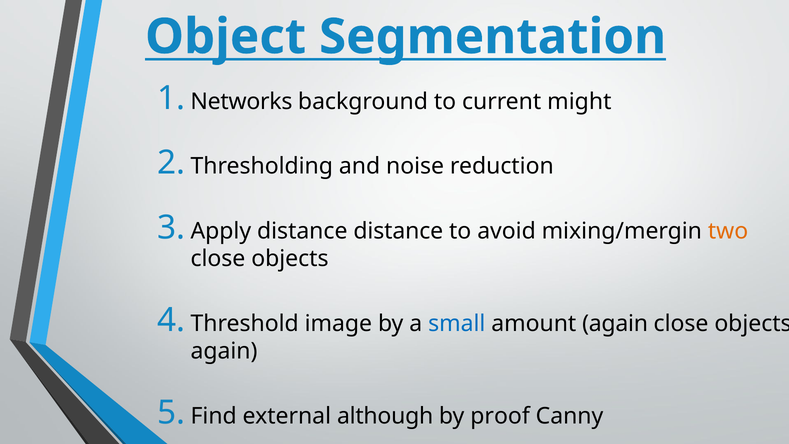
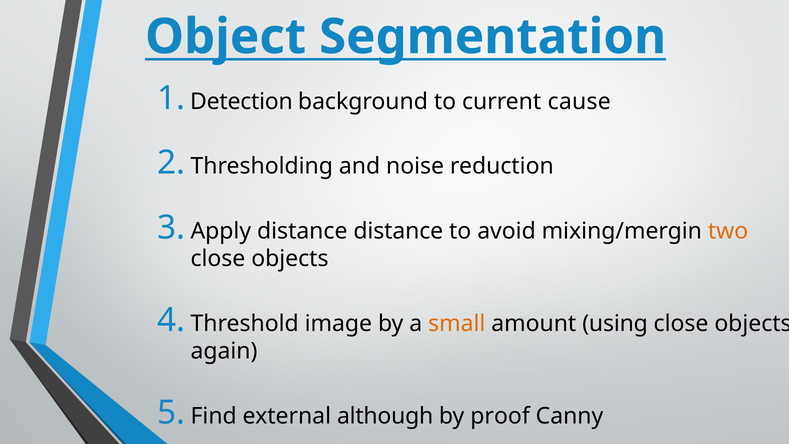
Networks: Networks -> Detection (241, 102)
might: might -> cause (579, 102)
small colour: blue -> orange (457, 324)
amount again: again -> using (615, 324)
